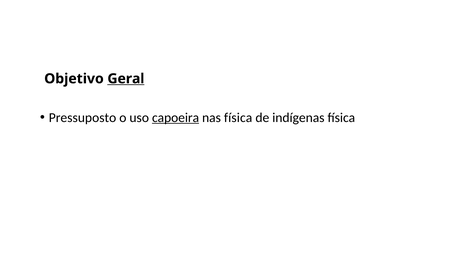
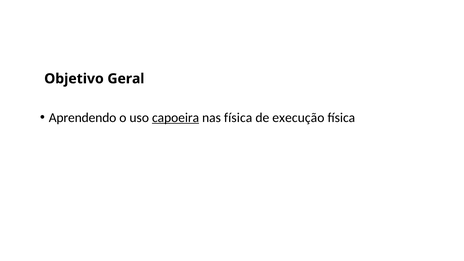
Geral underline: present -> none (126, 79)
Pressuposto: Pressuposto -> Aprendendo (83, 118)
indígenas: indígenas -> execução (298, 118)
